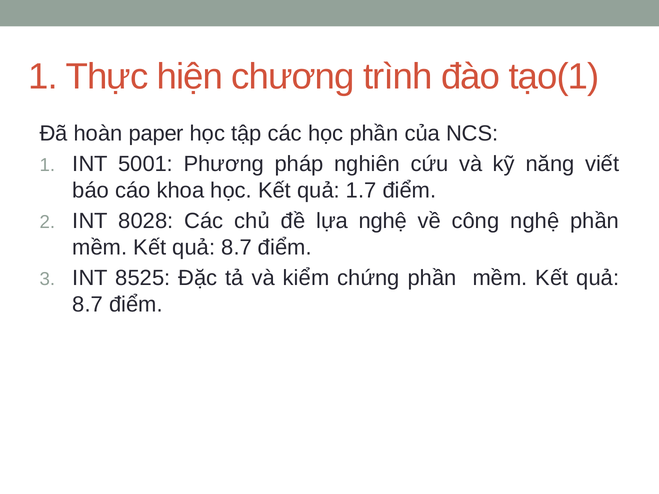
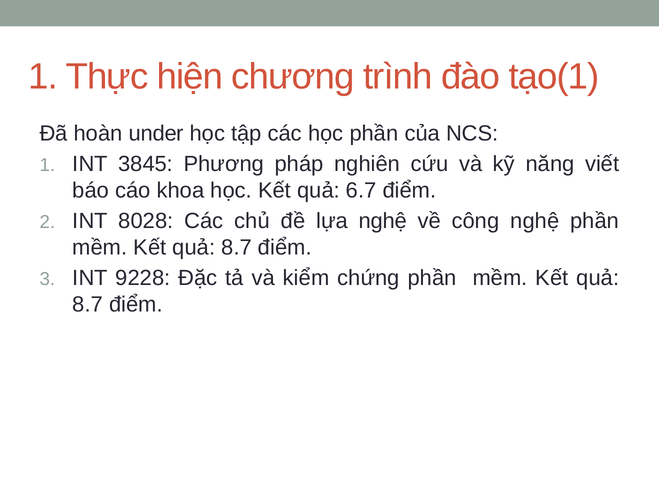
paper: paper -> under (156, 133)
5001: 5001 -> 3845 (146, 164)
1.7: 1.7 -> 6.7 (361, 190)
8525: 8525 -> 9228 (143, 278)
